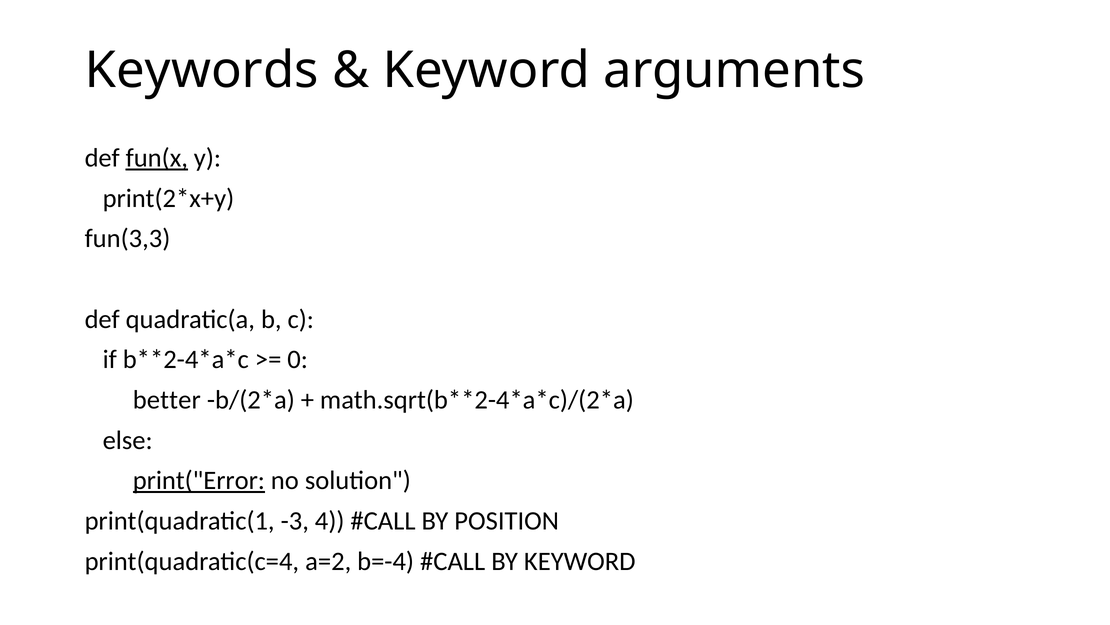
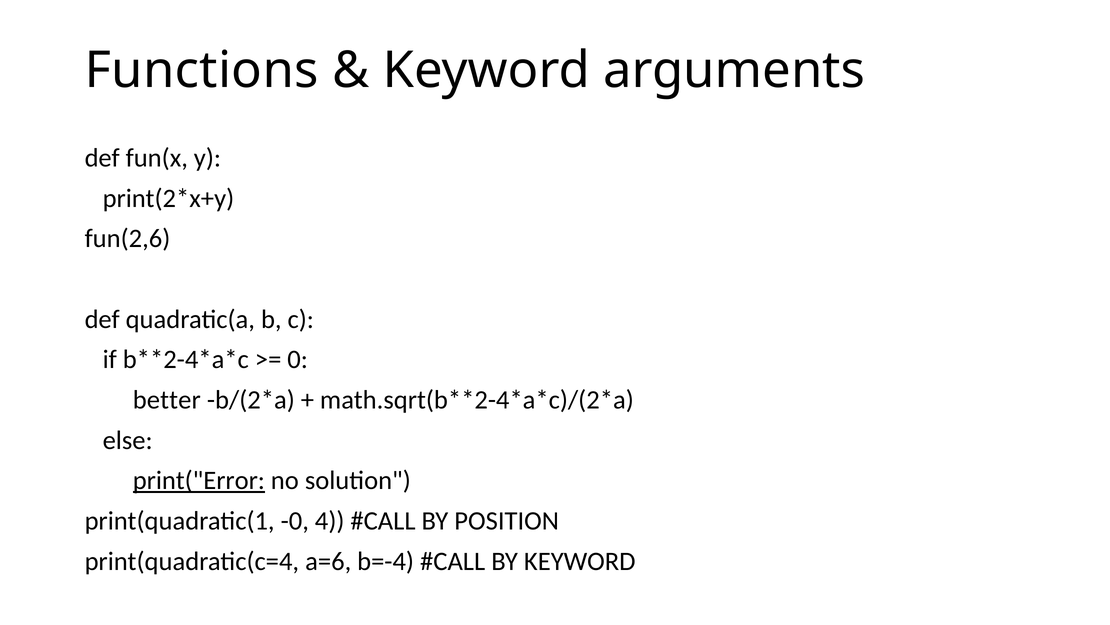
Keywords: Keywords -> Functions (202, 70)
fun(x underline: present -> none (157, 158)
fun(3,3: fun(3,3 -> fun(2,6 (127, 238)
-3: -3 -> -0 (295, 520)
a=2: a=2 -> a=6 (328, 561)
